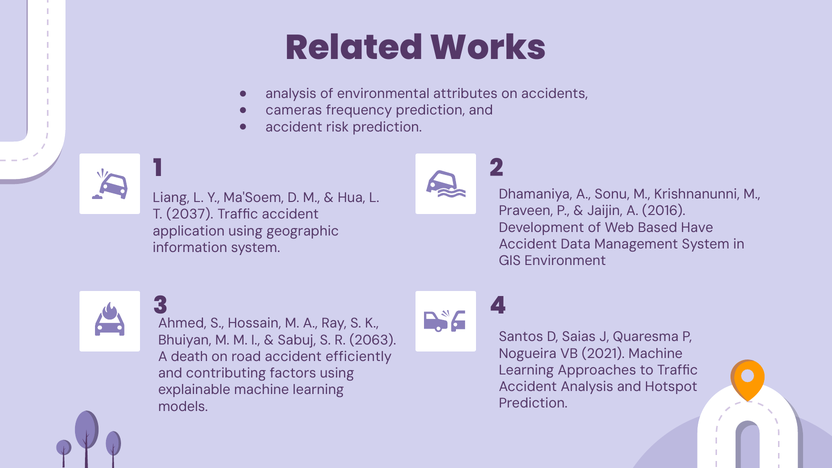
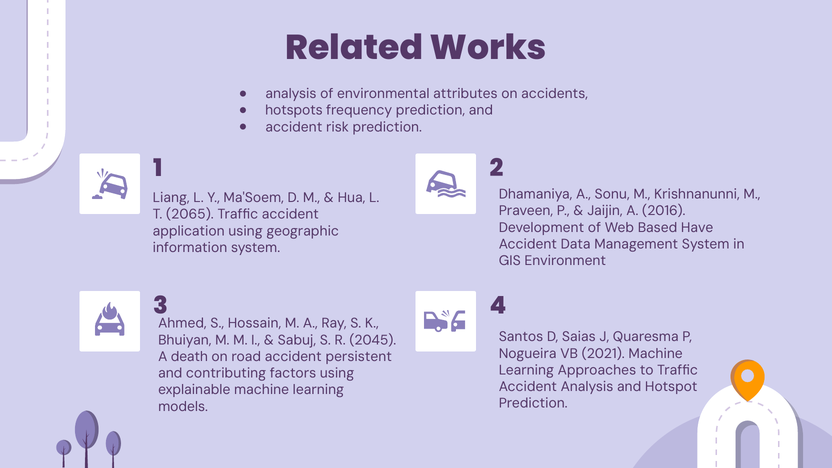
cameras: cameras -> hotspots (294, 110)
2037: 2037 -> 2065 (190, 214)
2063: 2063 -> 2045 (373, 340)
efficiently: efficiently -> persistent (359, 357)
